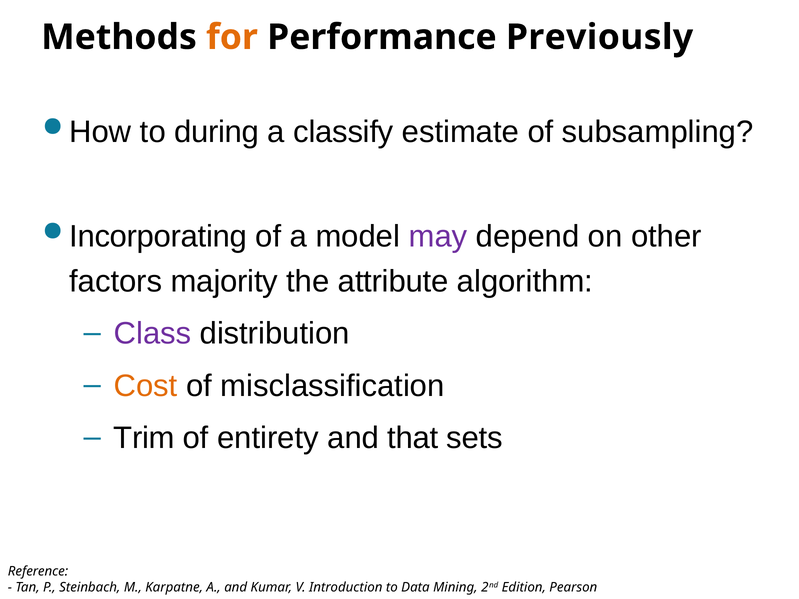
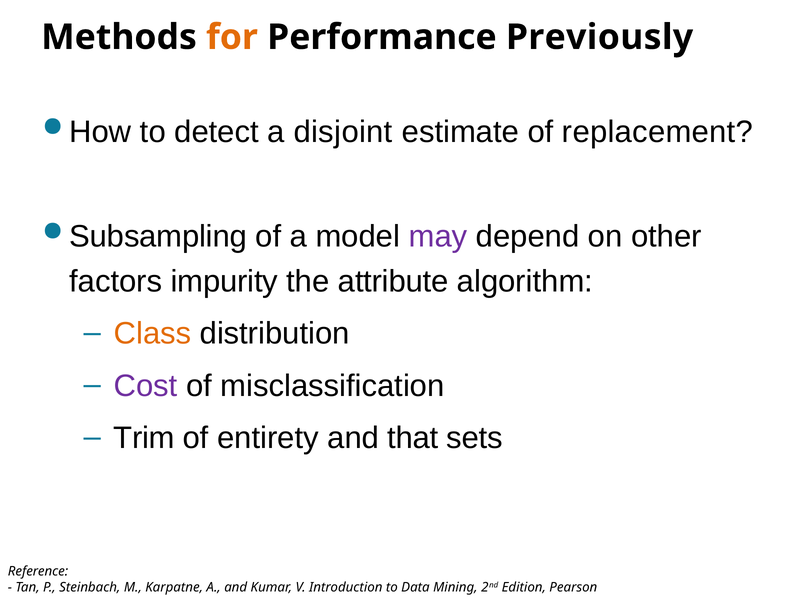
during: during -> detect (217, 132)
classify: classify -> disjoint (343, 132)
subsampling: subsampling -> replacement (657, 132)
Incorporating: Incorporating -> Subsampling (158, 237)
majority: majority -> impurity (224, 281)
Class colour: purple -> orange (153, 334)
Cost colour: orange -> purple (146, 386)
